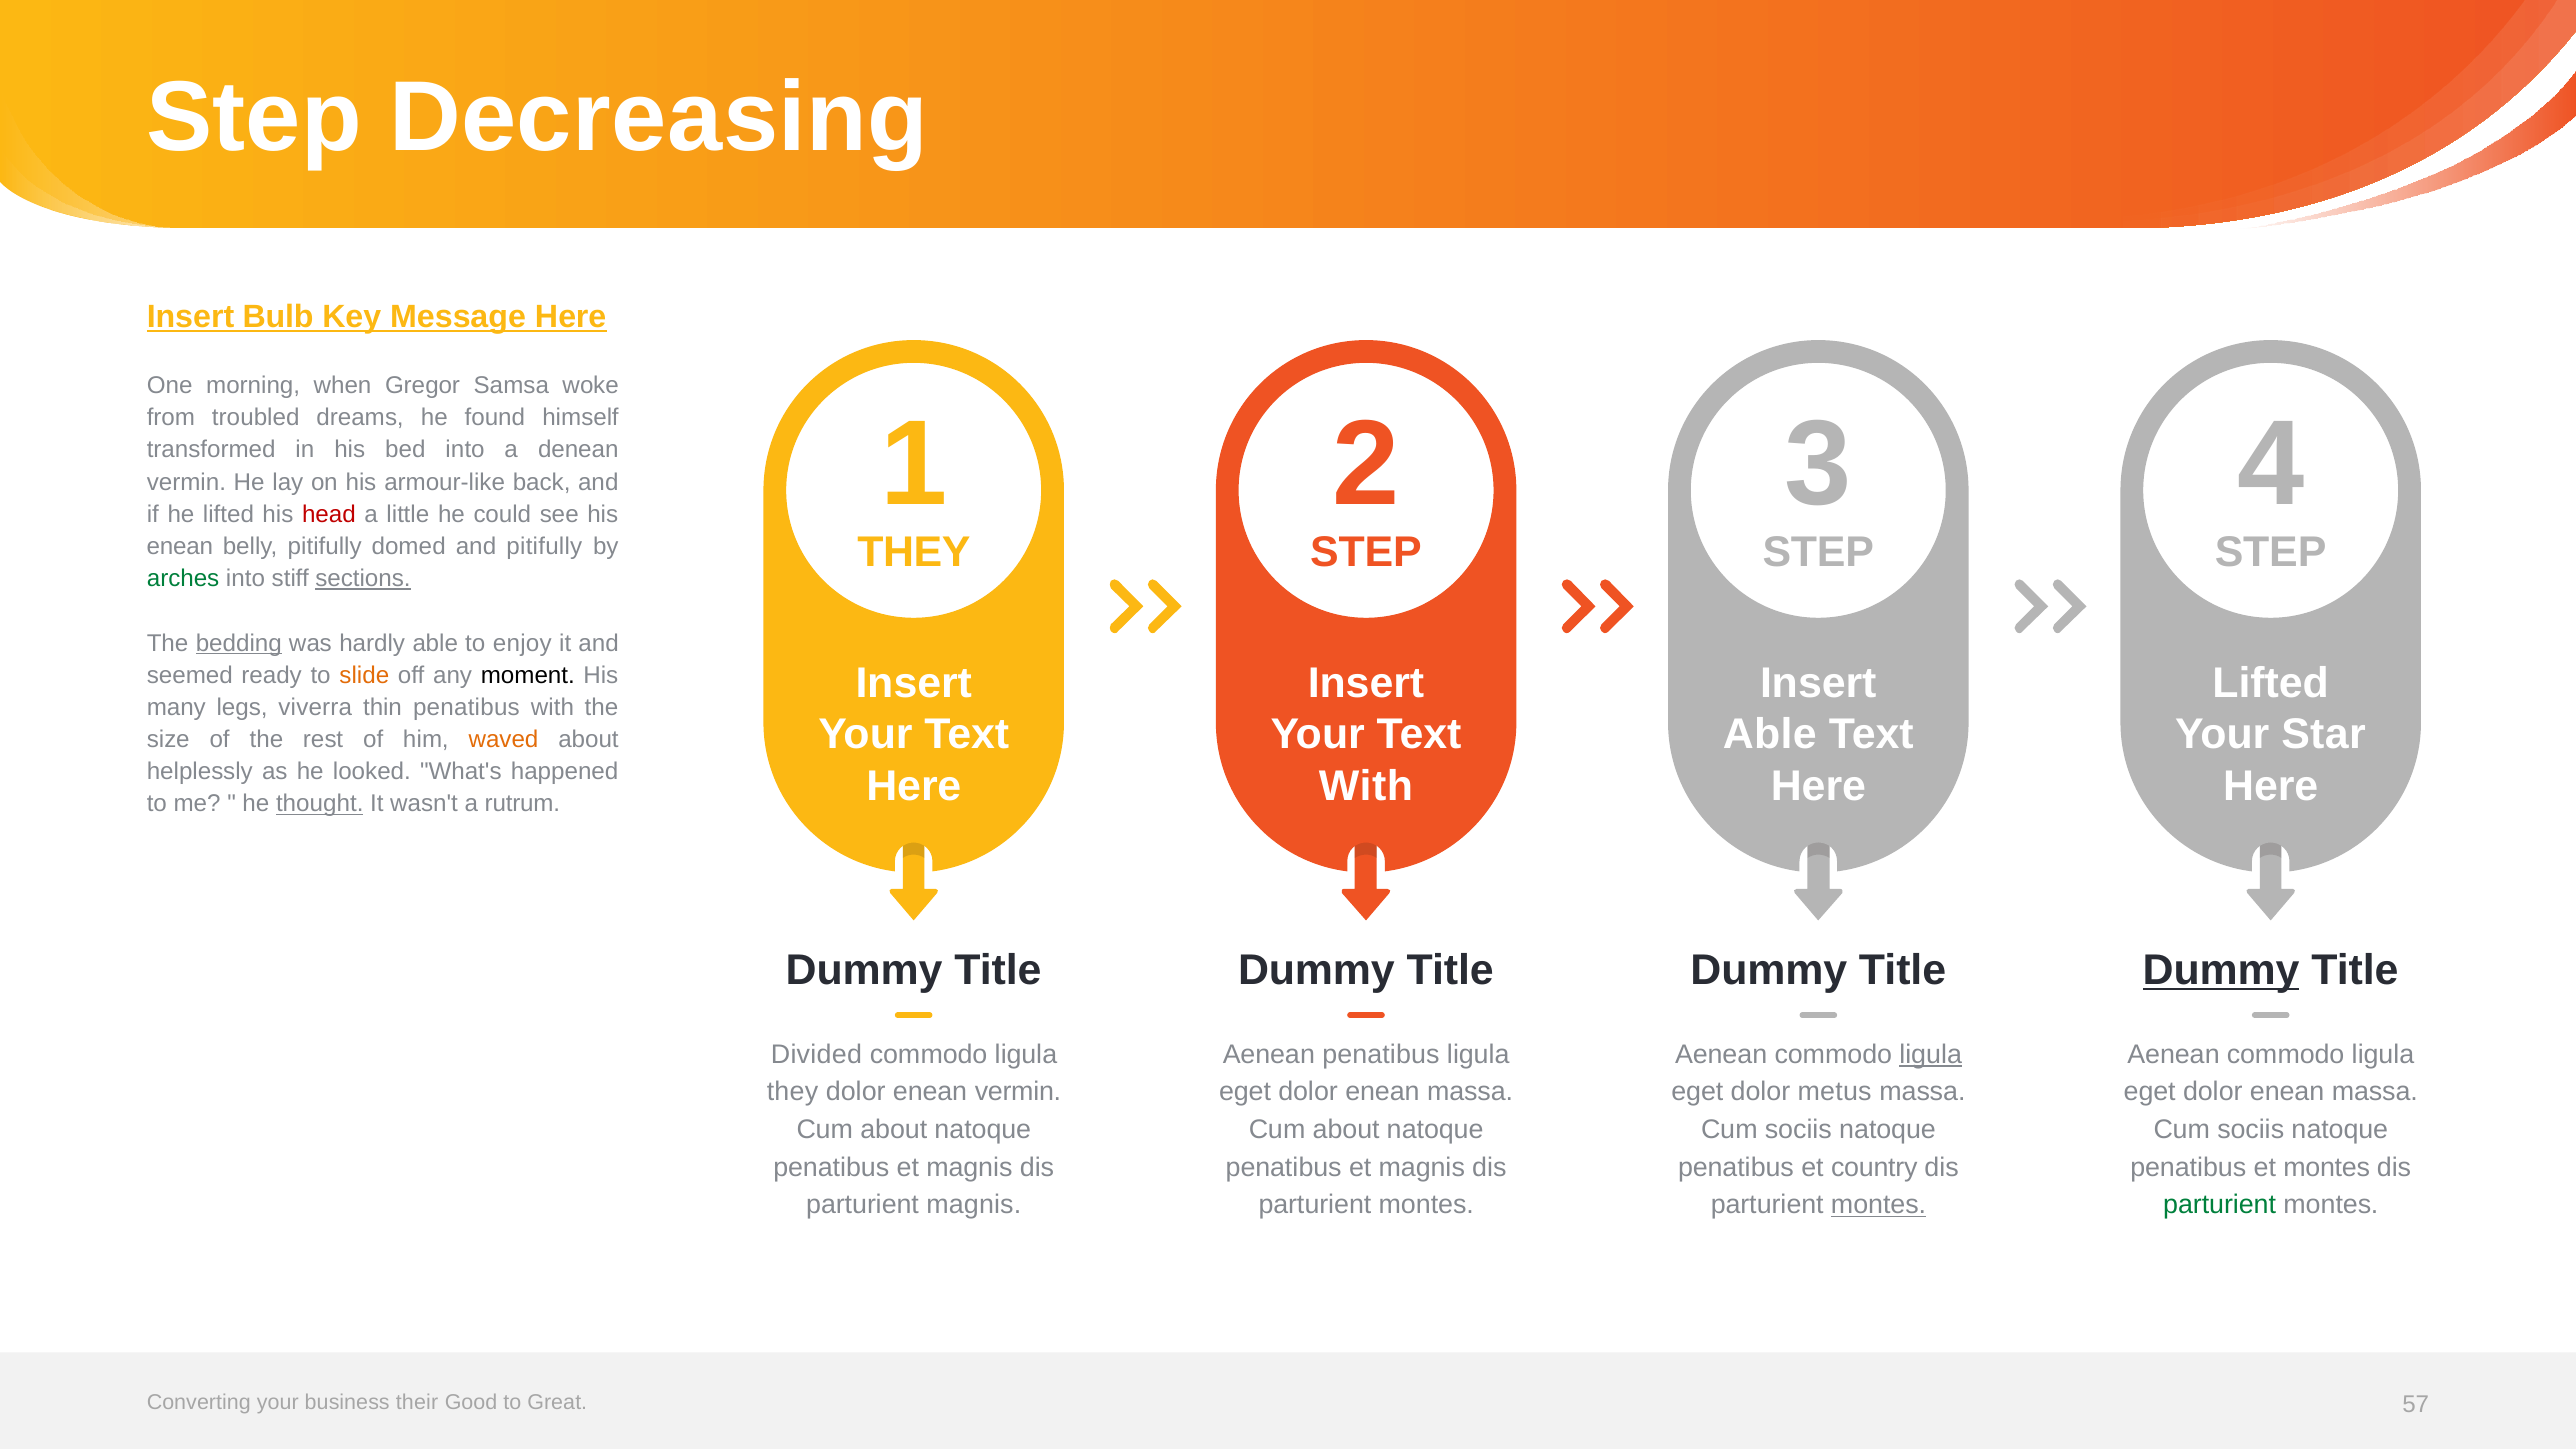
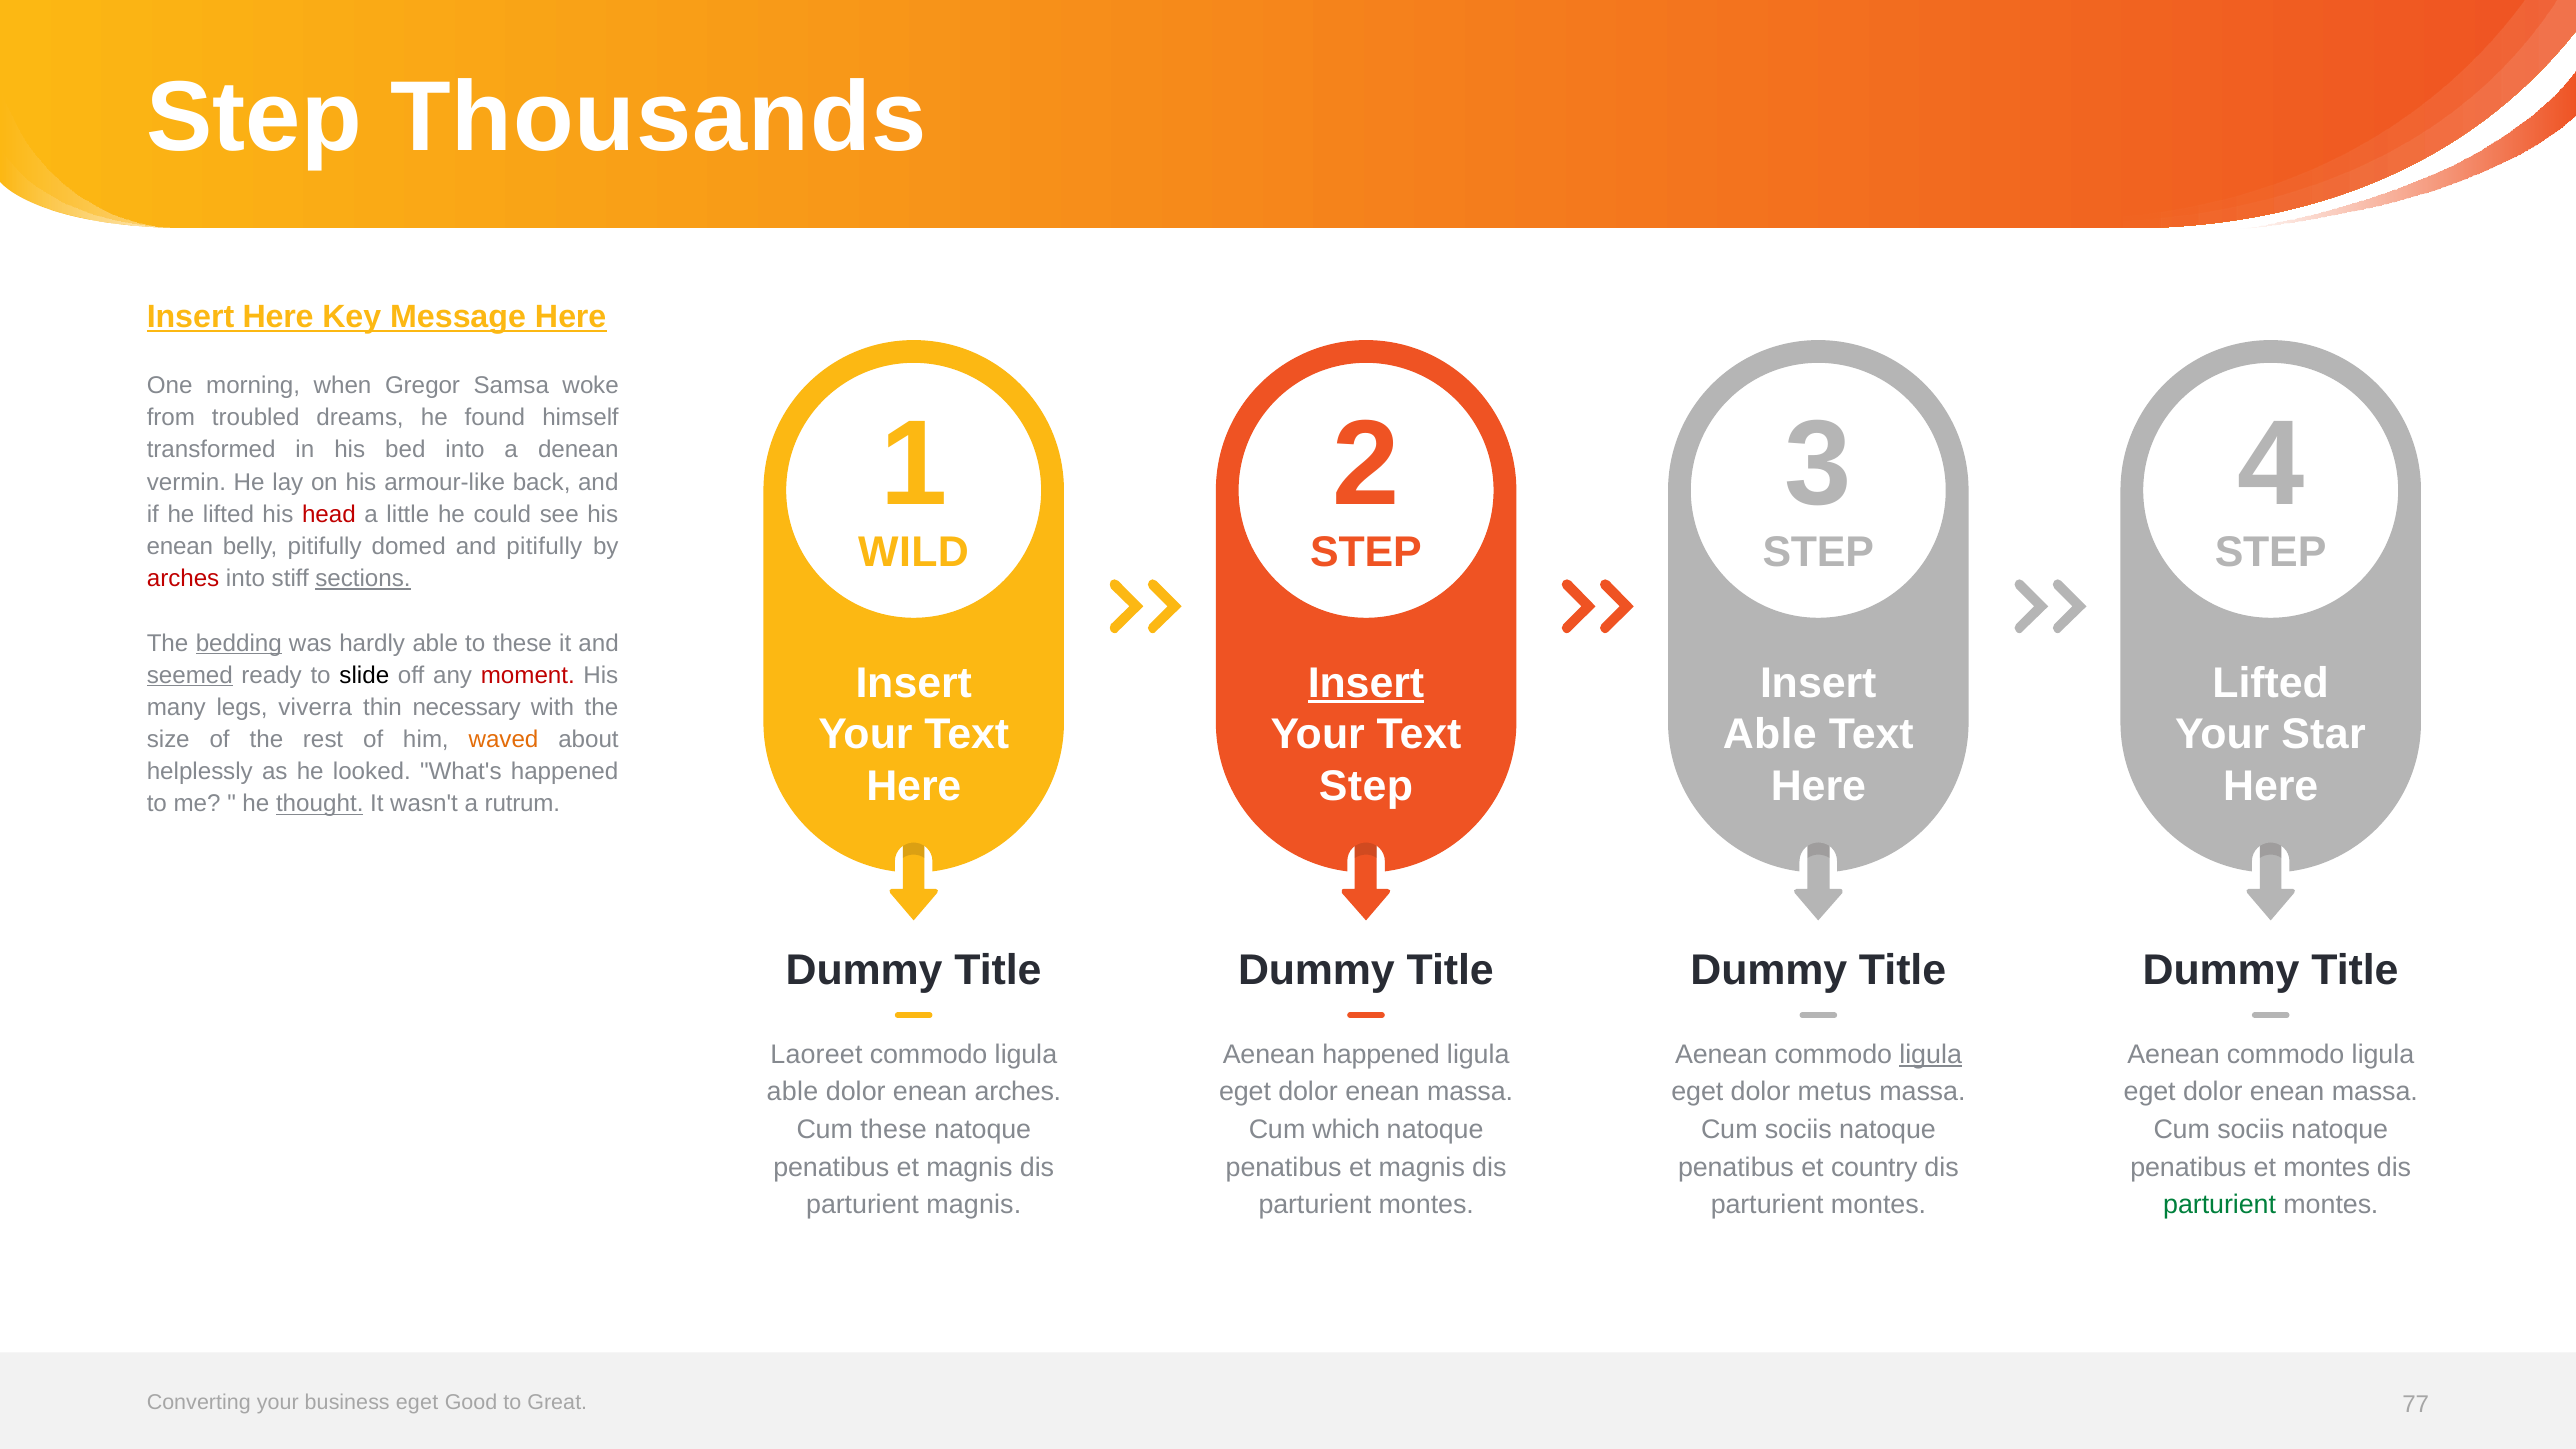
Decreasing: Decreasing -> Thousands (658, 118)
Insert Bulb: Bulb -> Here (278, 317)
THEY: THEY -> WILD (914, 552)
arches colour: green -> red (183, 579)
to enjoy: enjoy -> these (522, 643)
Insert underline: none -> present (1366, 683)
seemed underline: none -> present (190, 675)
slide colour: orange -> black (364, 675)
moment colour: black -> red (528, 675)
thin penatibus: penatibus -> necessary (467, 707)
With: With -> Step (1366, 786)
Dummy underline: present -> none (2221, 971)
Divided: Divided -> Laoreet (816, 1054)
Aenean penatibus: penatibus -> happened (1381, 1054)
they: they -> able (793, 1092)
enean vermin: vermin -> arches (1018, 1092)
about: about -> these (894, 1130)
about: about -> which (1346, 1130)
montes underline: present -> none (1879, 1205)
business their: their -> eget (417, 1403)
57: 57 -> 77 (2416, 1404)
